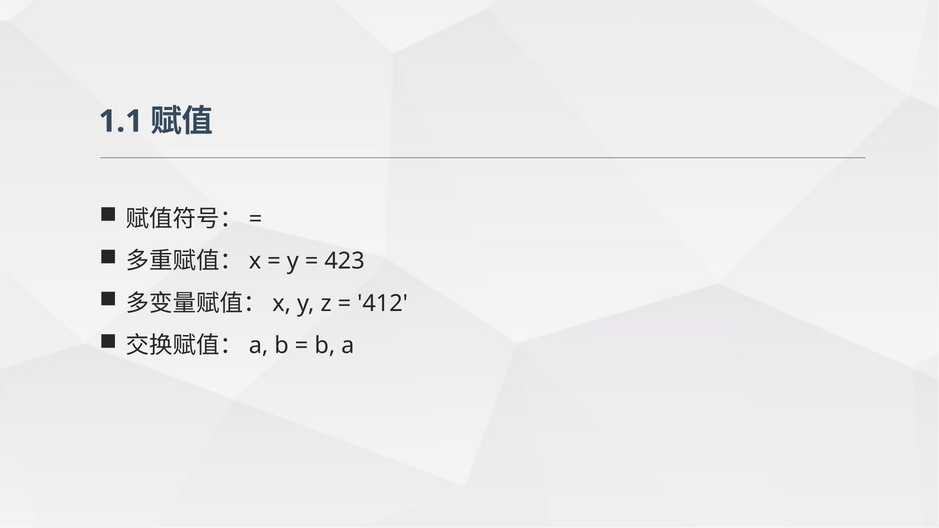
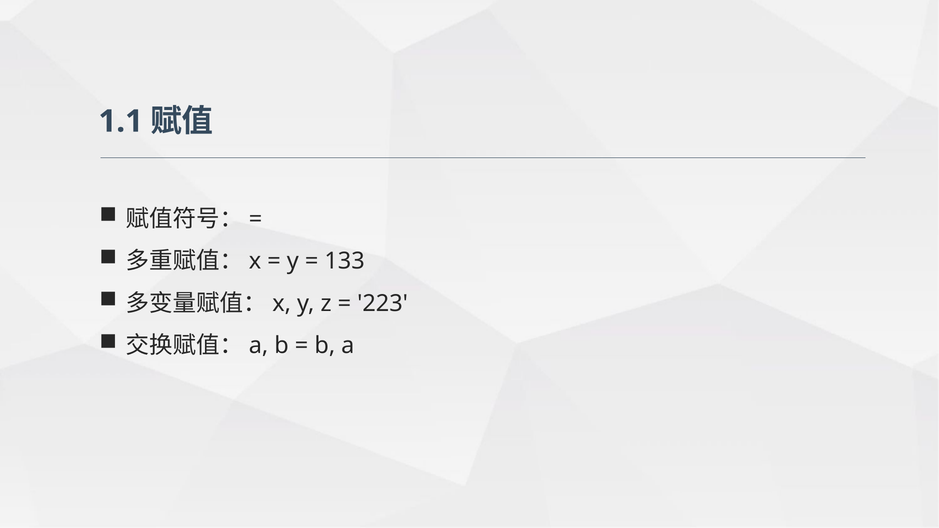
423: 423 -> 133 (345, 261)
412: 412 -> 223 (383, 303)
